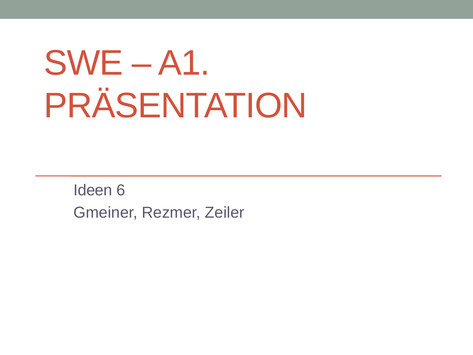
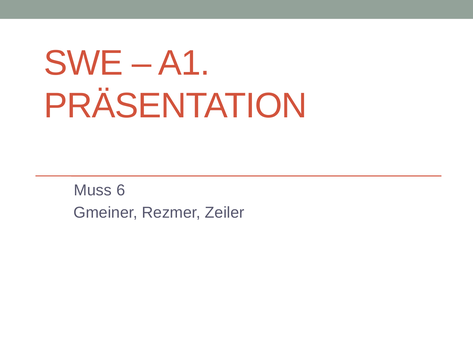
Ideen: Ideen -> Muss (93, 190)
